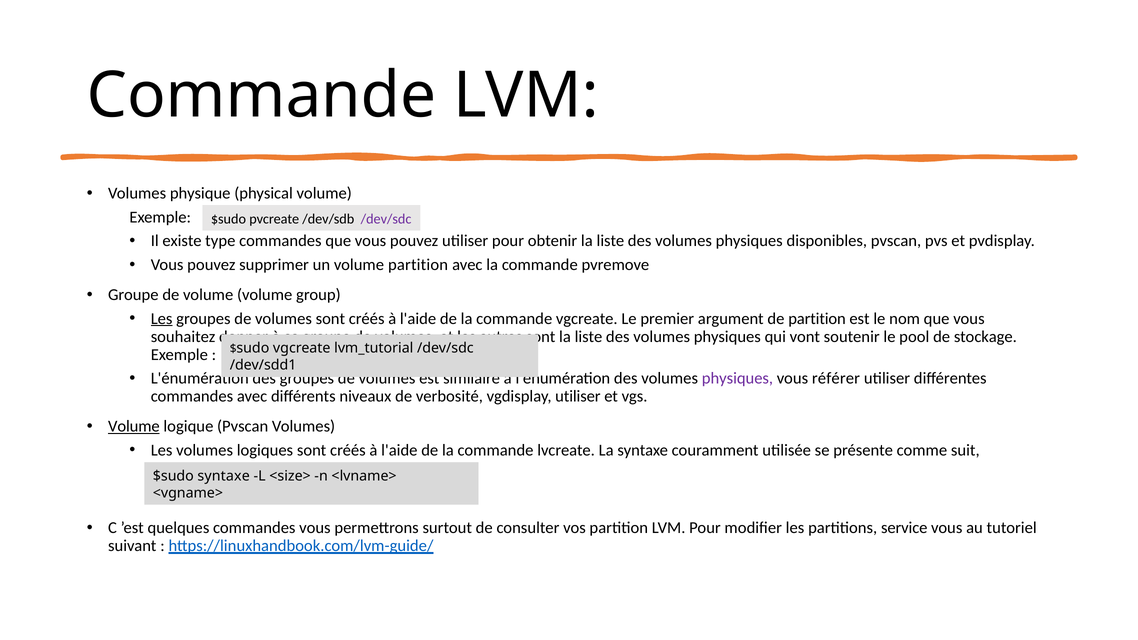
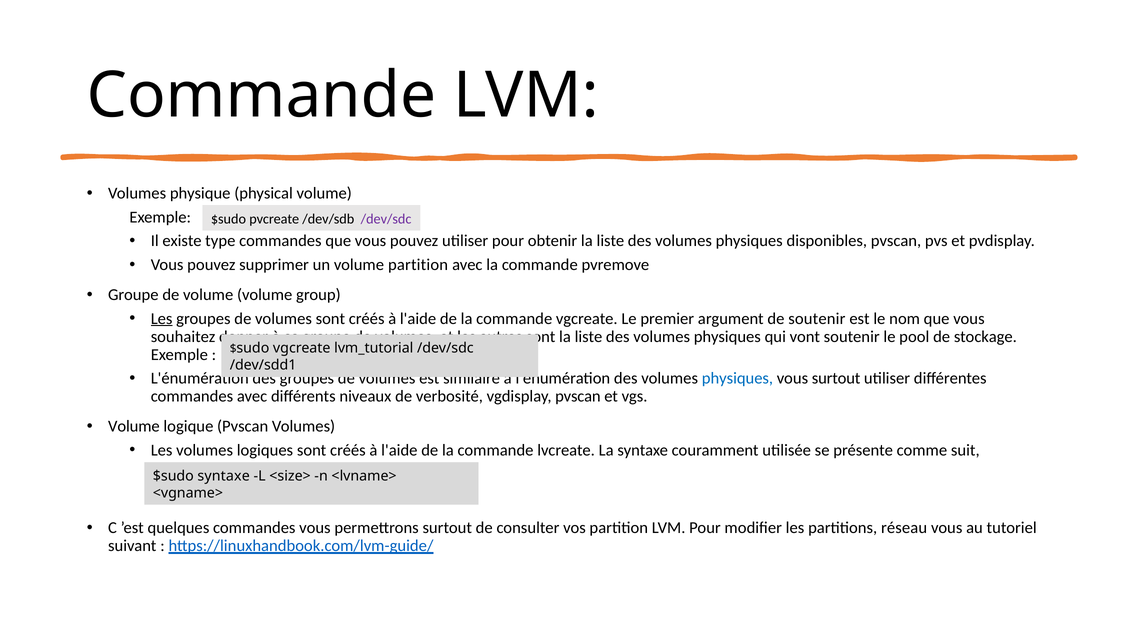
de partition: partition -> soutenir (817, 319)
physiques colour: purple -> blue (737, 378)
vous référer: référer -> surtout (836, 378)
vgdisplay utiliser: utiliser -> pvscan (578, 396)
Volume underline: present -> none (134, 426)
service: service -> réseau (904, 528)
